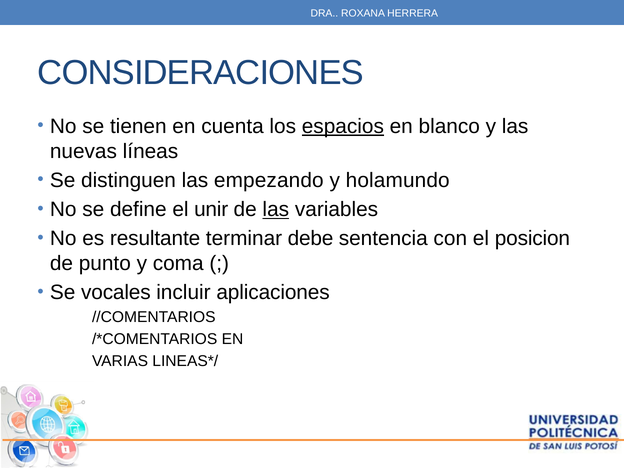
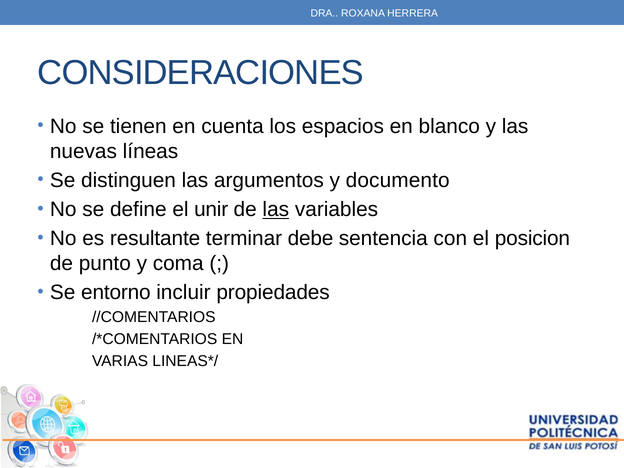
espacios underline: present -> none (343, 126)
empezando: empezando -> argumentos (269, 180)
holamundo: holamundo -> documento (398, 180)
vocales: vocales -> entorno (116, 293)
aplicaciones: aplicaciones -> propiedades (273, 293)
